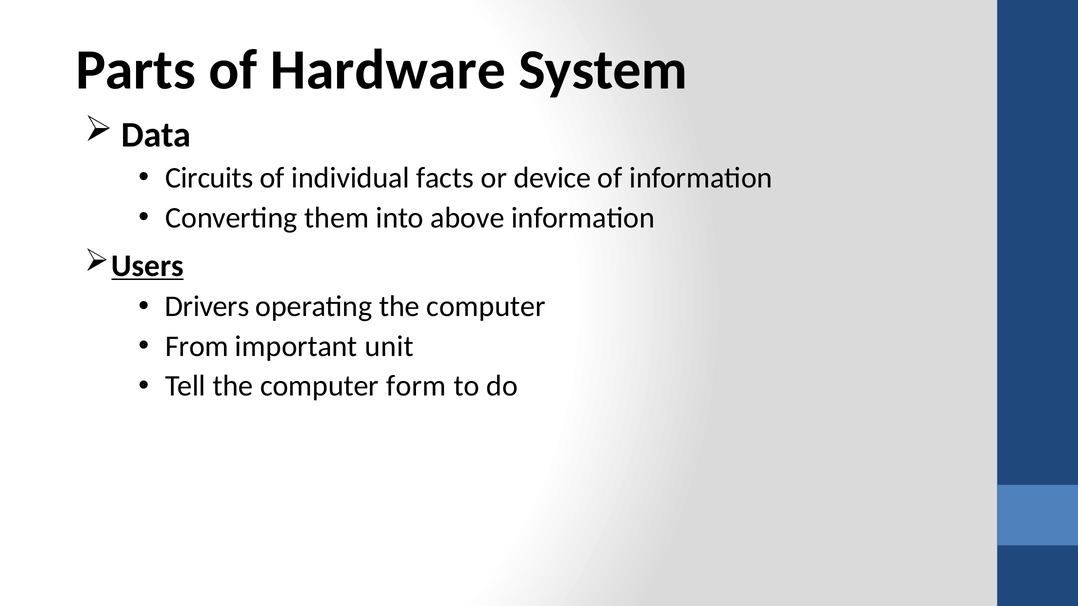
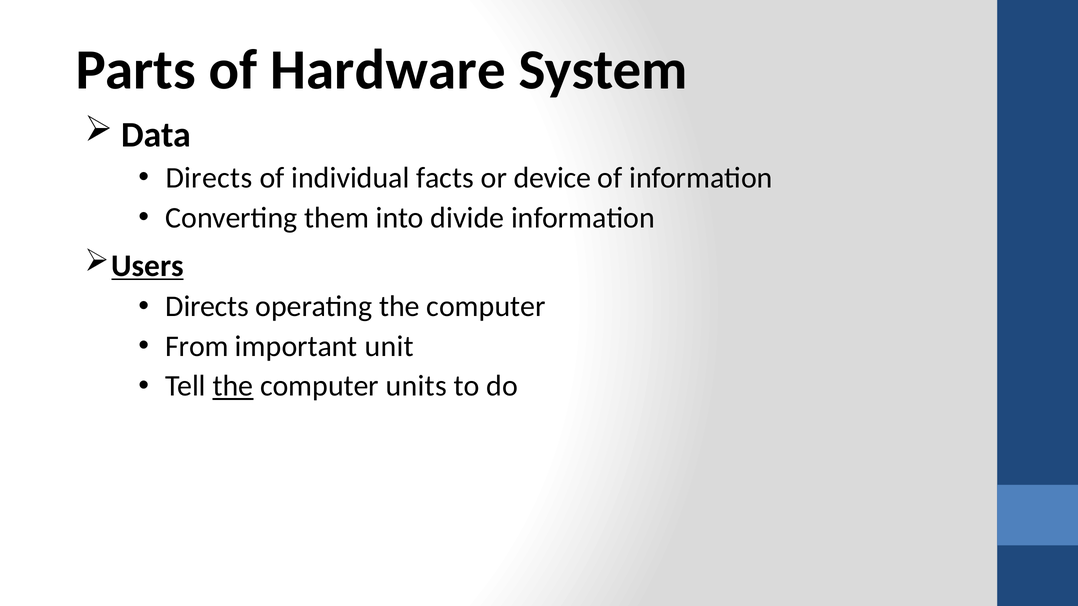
Circuits: Circuits -> Directs (209, 178)
above: above -> divide (467, 218)
Drivers: Drivers -> Directs (207, 307)
the underline: none -> present (233, 386)
form: form -> units (416, 386)
